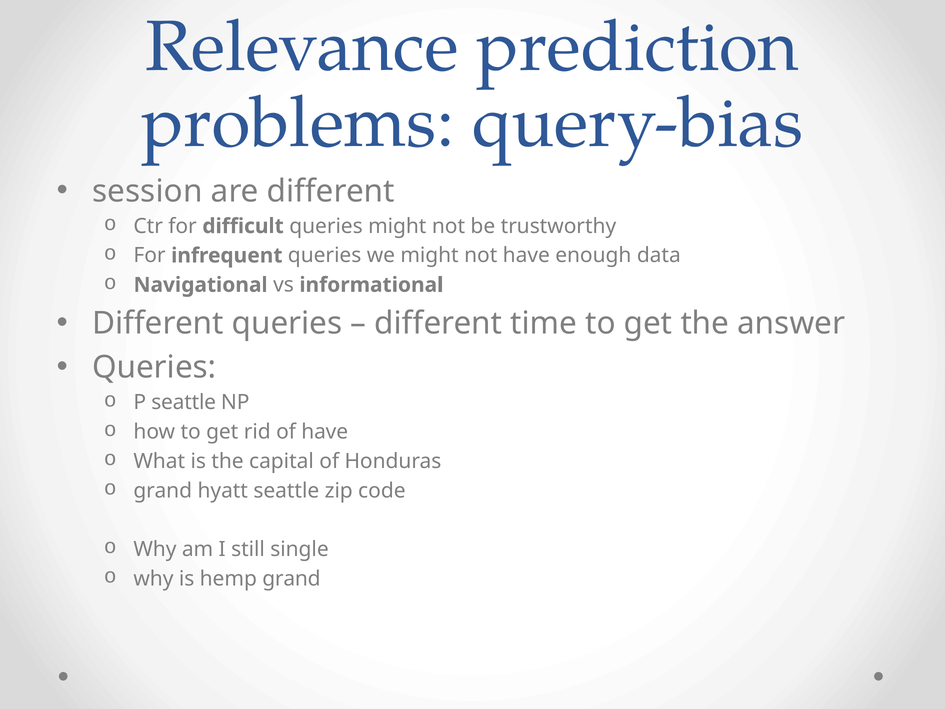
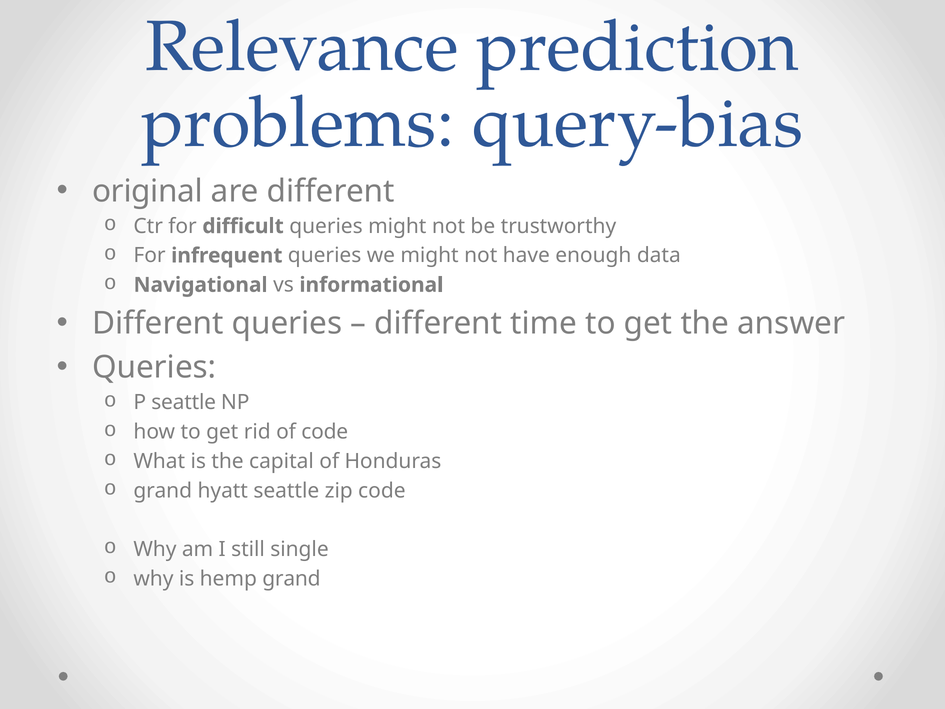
session: session -> original (148, 191)
of have: have -> code (325, 432)
